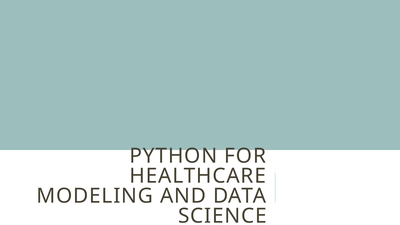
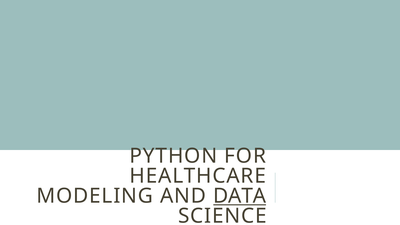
DATA underline: none -> present (240, 196)
